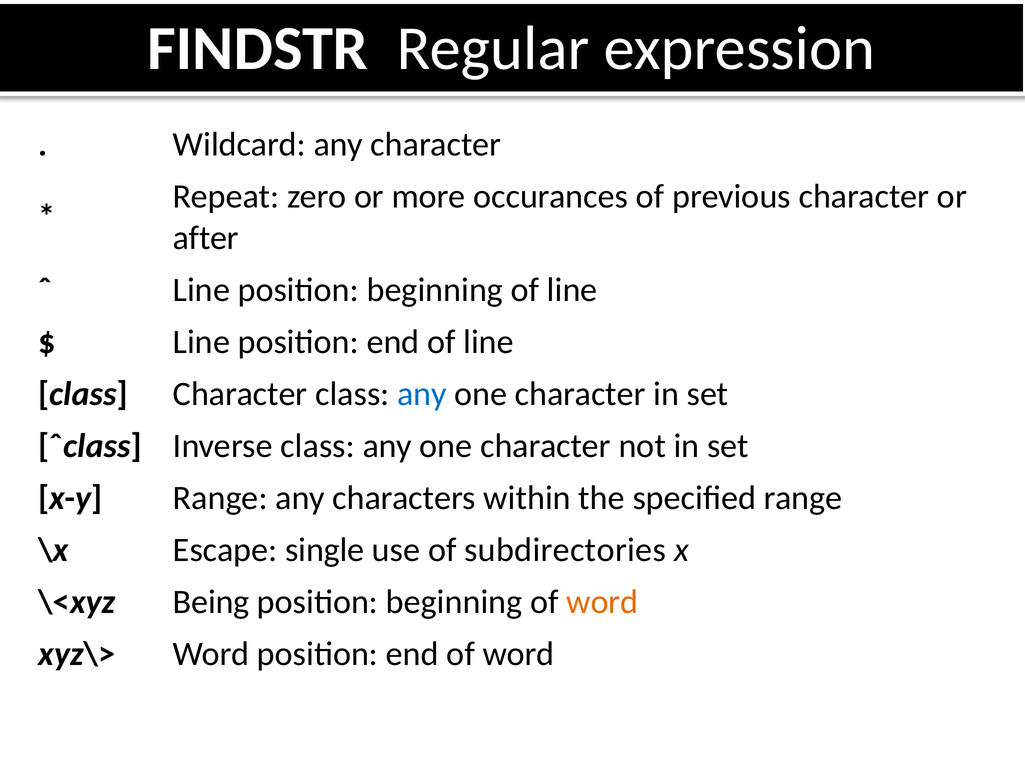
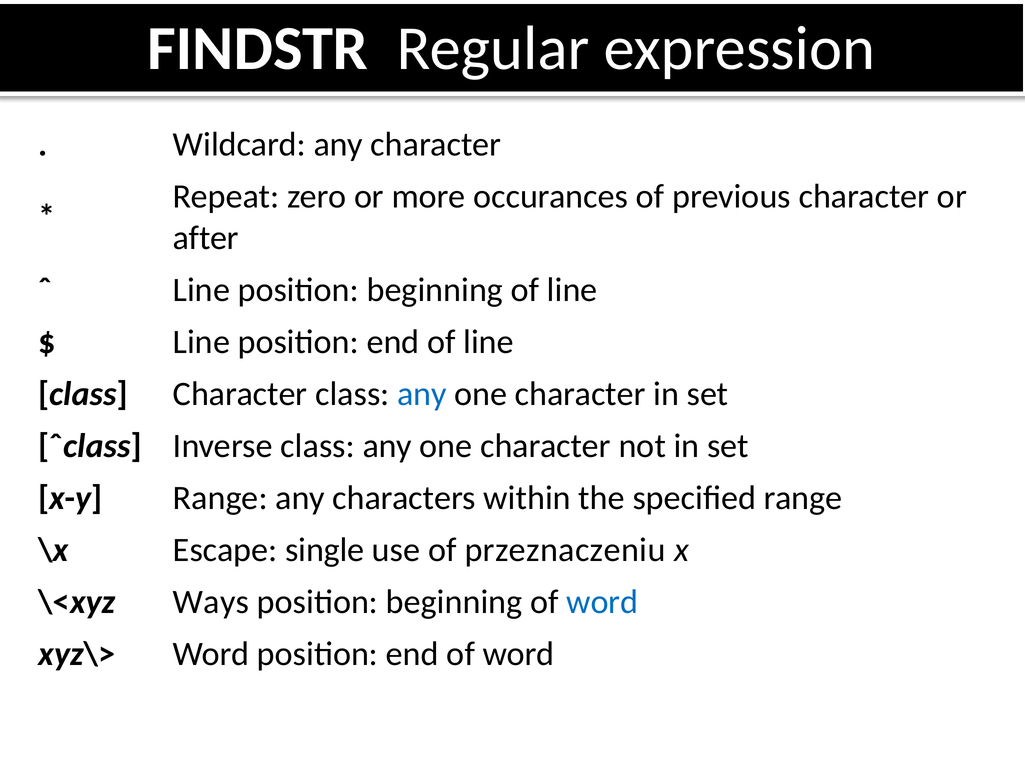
subdirectories: subdirectories -> przeznaczeniu (565, 550)
Being: Being -> Ways (211, 602)
word colour: orange -> blue (602, 602)
